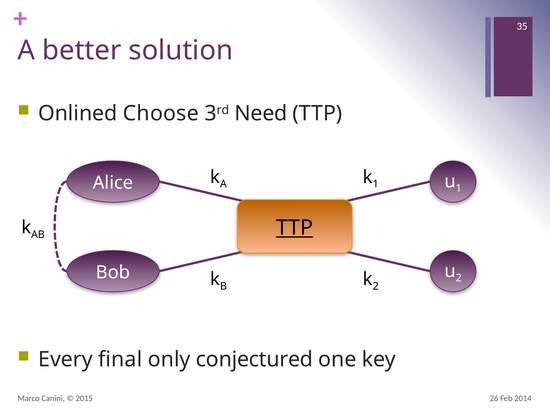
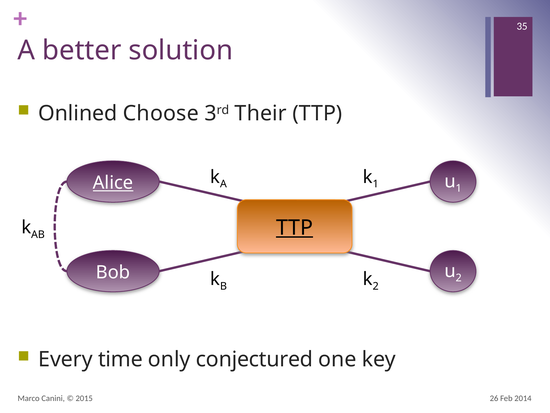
Need: Need -> Their (261, 113)
Alice underline: none -> present (113, 183)
final: final -> time (120, 359)
